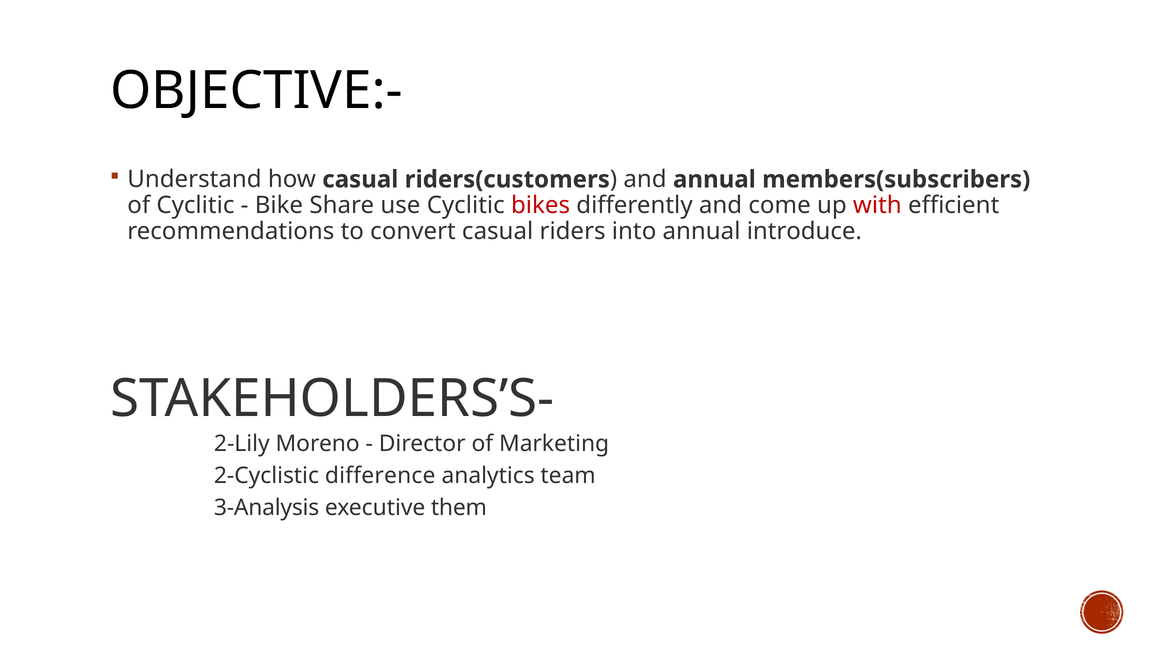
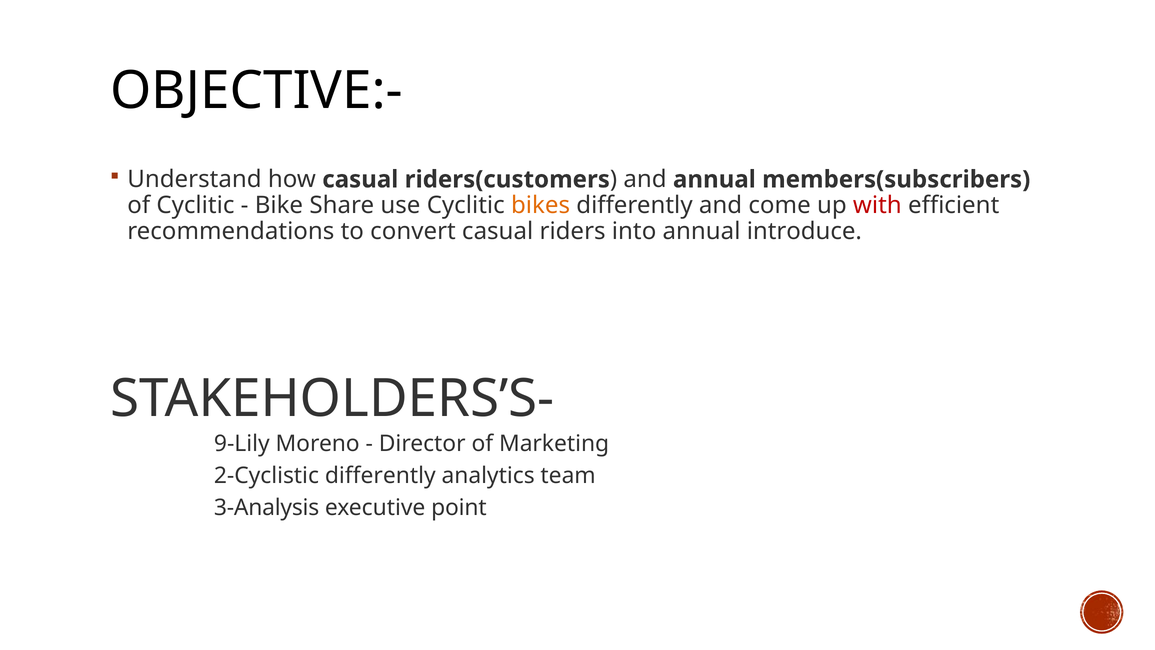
bikes colour: red -> orange (541, 205)
2-Lily: 2-Lily -> 9-Lily (242, 444)
2-Cyclistic difference: difference -> differently (380, 476)
them: them -> point (459, 507)
